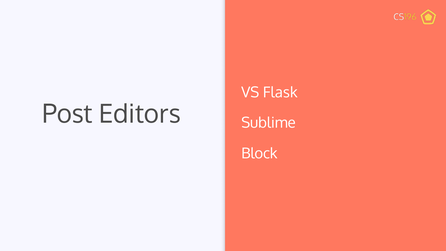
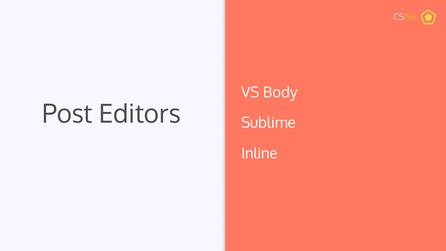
Flask: Flask -> Body (280, 93)
Block: Block -> Inline (259, 153)
